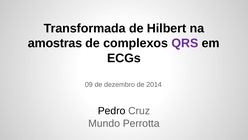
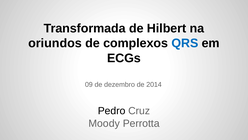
amostras: amostras -> oriundos (55, 43)
QRS colour: purple -> blue (185, 43)
Mundo: Mundo -> Moody (104, 123)
